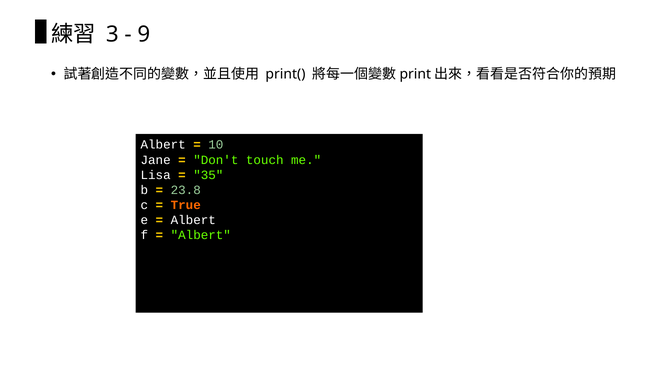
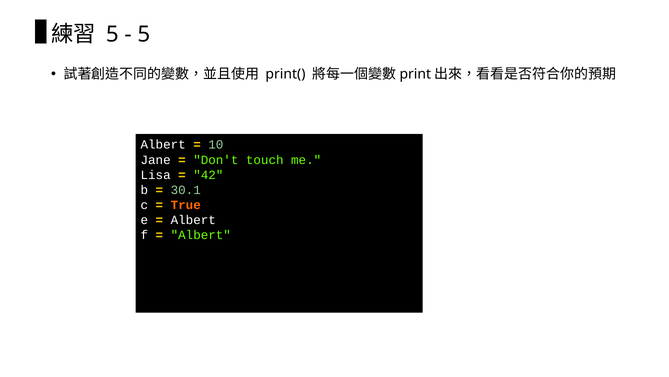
3: 3 -> 5 (112, 34)
9: 9 -> 5 (144, 34)
35: 35 -> 42 (208, 175)
23.8: 23.8 -> 30.1 (186, 190)
